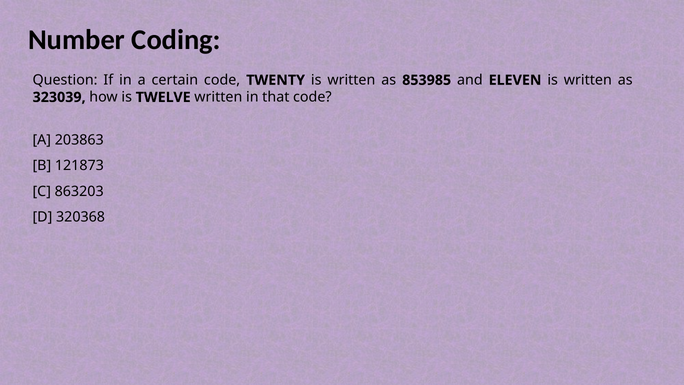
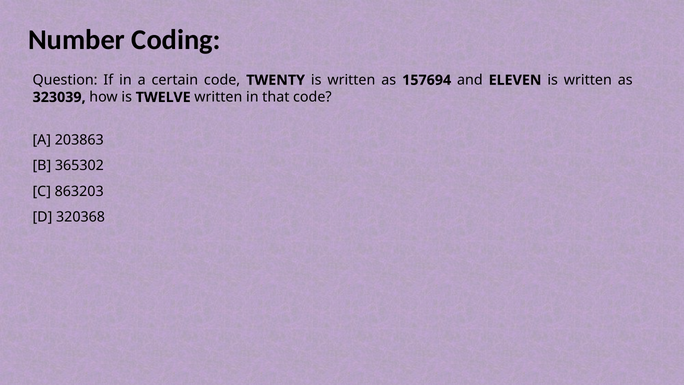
853985: 853985 -> 157694 (427, 80)
121873: 121873 -> 365302 (79, 166)
